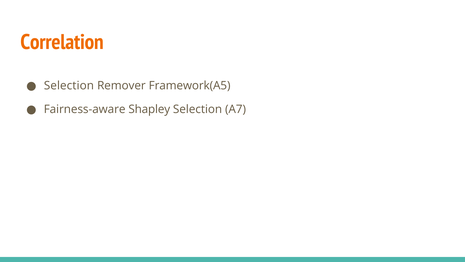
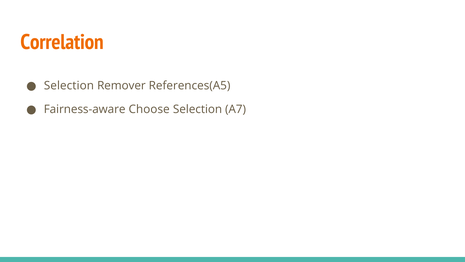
Framework(A5: Framework(A5 -> References(A5 (190, 86)
Shapley: Shapley -> Choose (149, 109)
